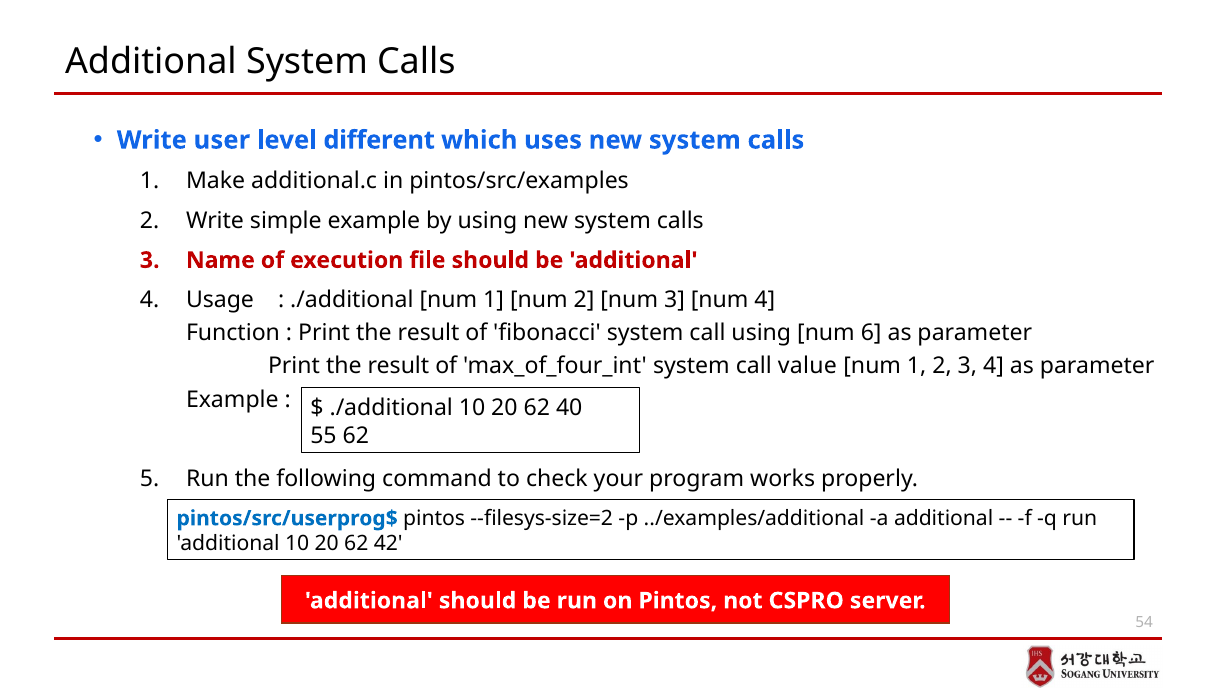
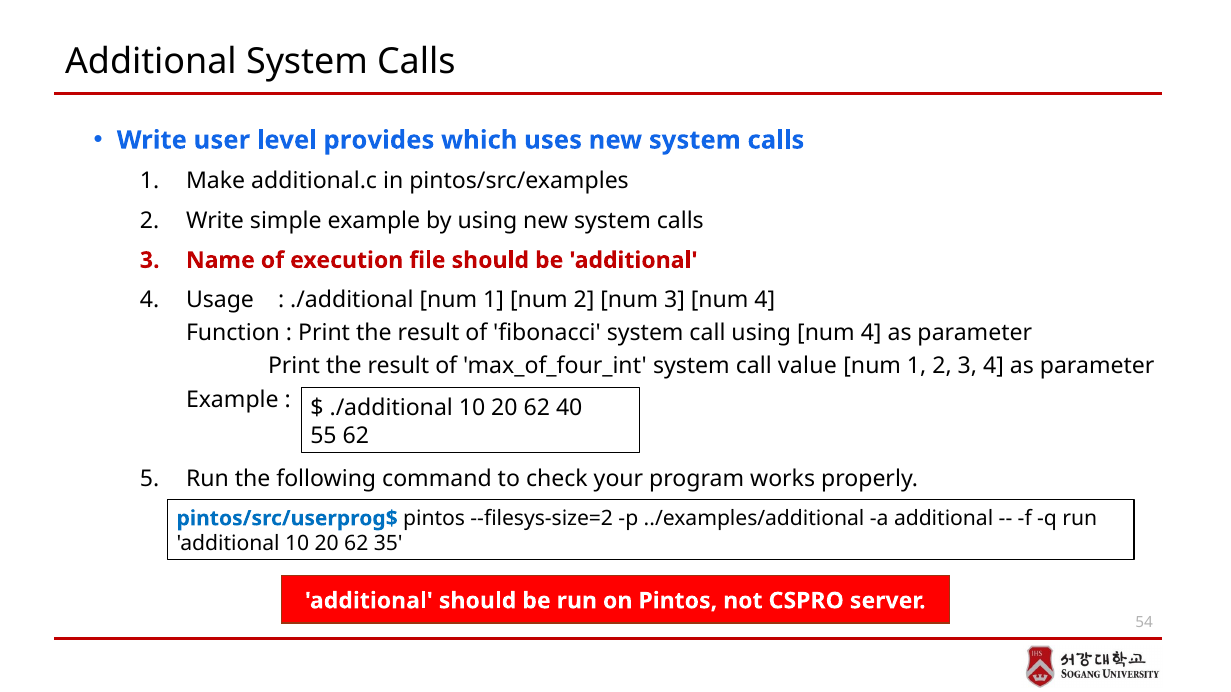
different: different -> provides (379, 140)
using num 6: 6 -> 4 (871, 333)
42: 42 -> 35 (388, 544)
